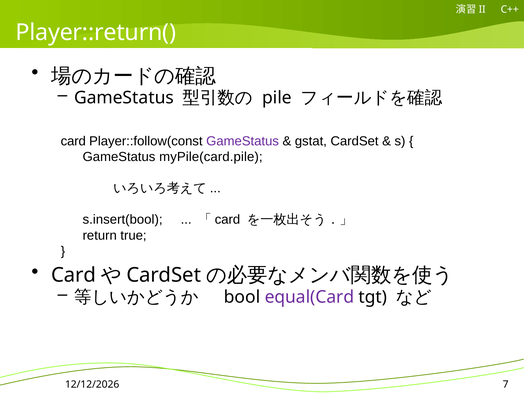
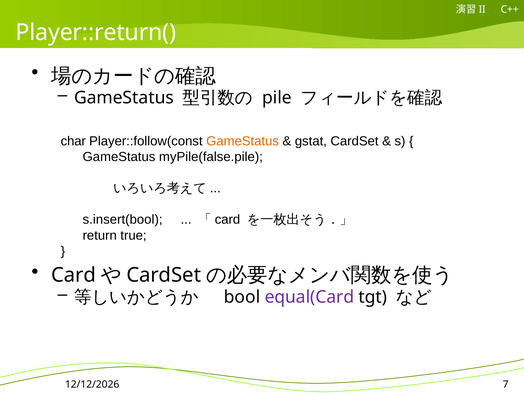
card: card -> char (73, 141)
GameStatus colour: purple -> orange (243, 141)
myPile(card.pile: myPile(card.pile -> myPile(false.pile (211, 157)
